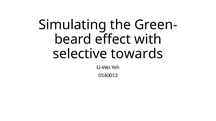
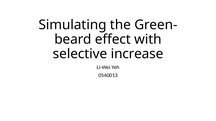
towards: towards -> increase (137, 54)
